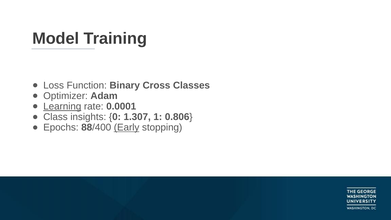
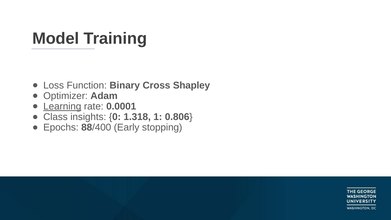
Classes: Classes -> Shapley (192, 85)
1.307: 1.307 -> 1.318 (137, 117)
Early underline: present -> none (127, 127)
